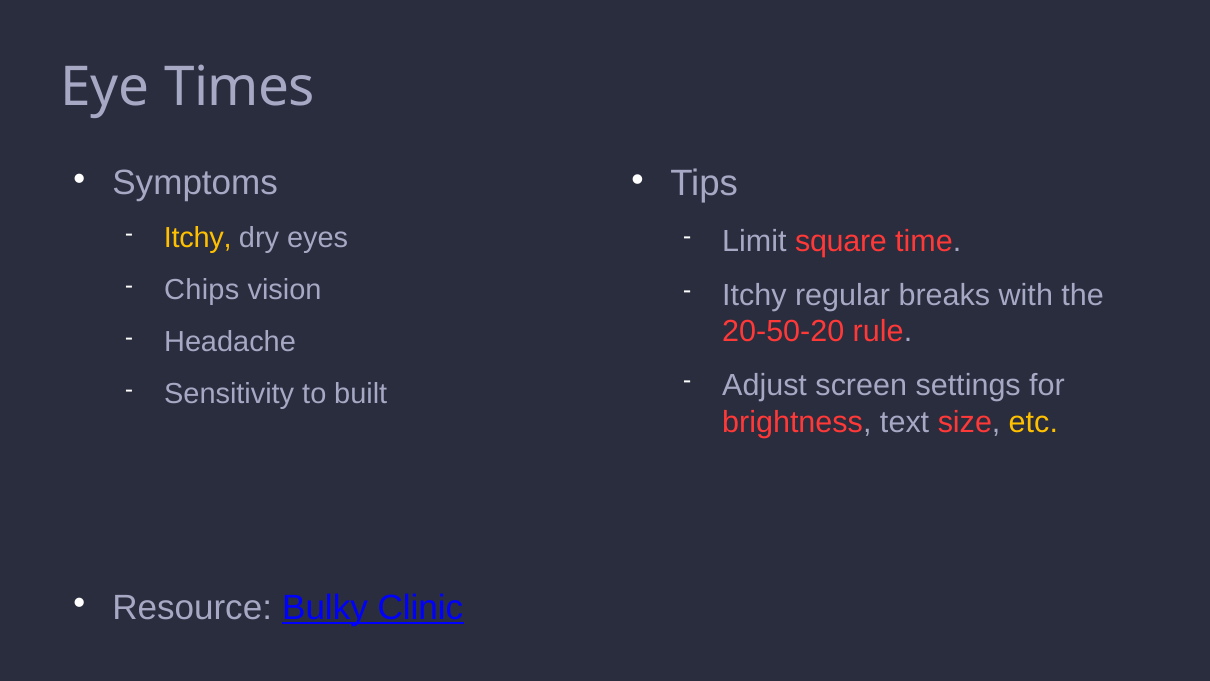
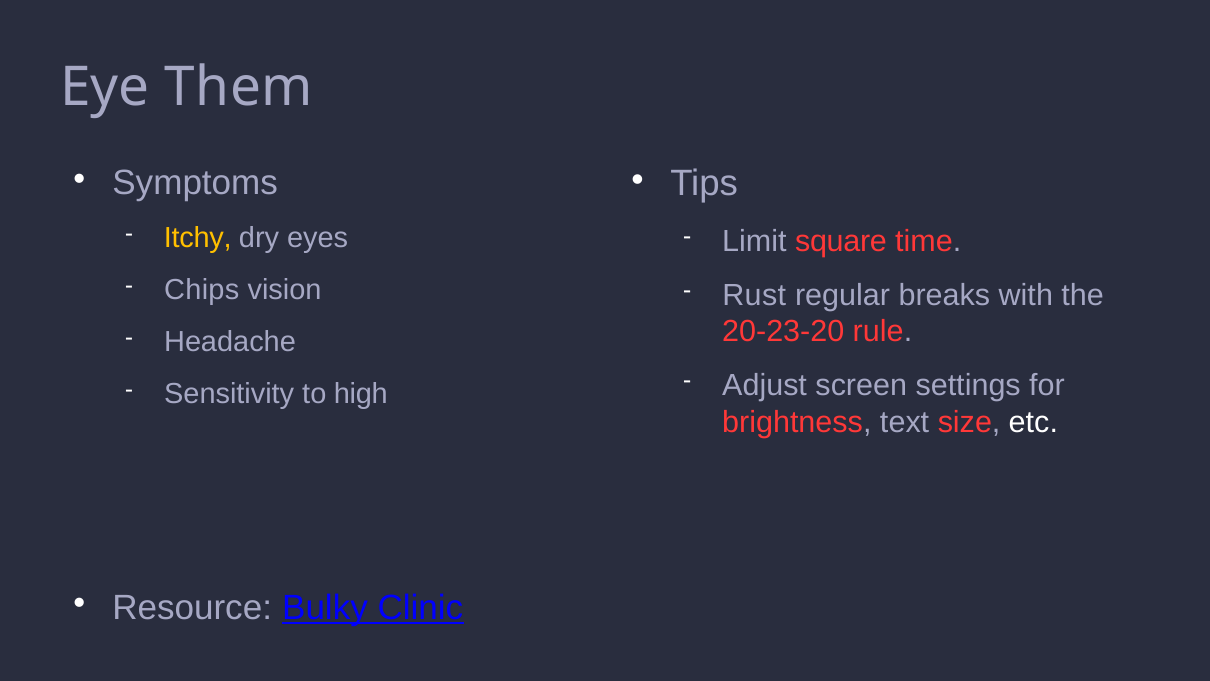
Times: Times -> Them (239, 88)
Itchy: Itchy -> Rust (754, 295)
20-50-20: 20-50-20 -> 20-23-20 (783, 331)
built: built -> high (361, 394)
etc colour: yellow -> white (1033, 422)
